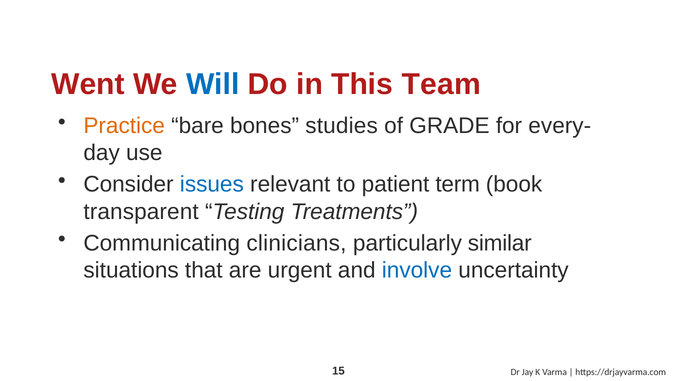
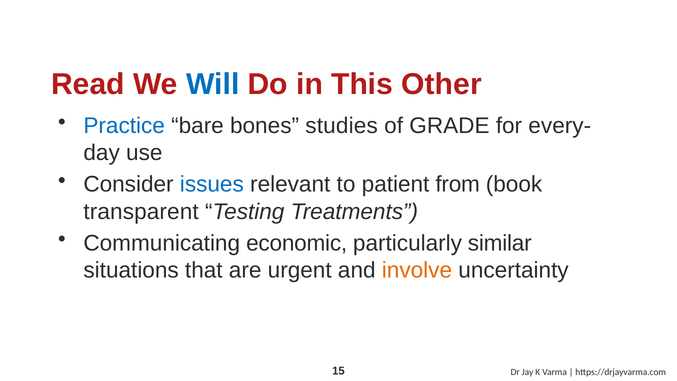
Went: Went -> Read (88, 84)
Team: Team -> Other (442, 84)
Practice colour: orange -> blue (124, 126)
term: term -> from (458, 184)
clinicians: clinicians -> economic (297, 243)
involve colour: blue -> orange (417, 270)
